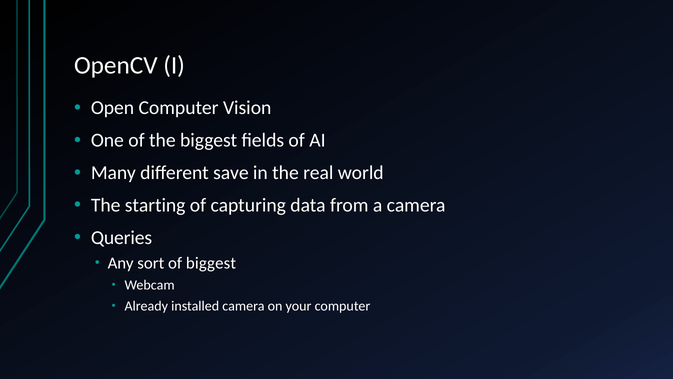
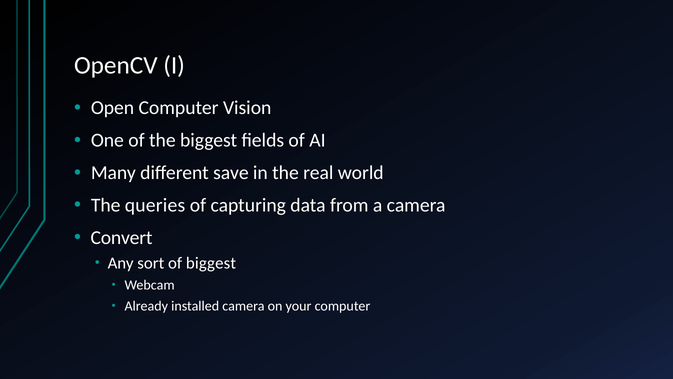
starting: starting -> queries (155, 205)
Queries: Queries -> Convert (122, 237)
